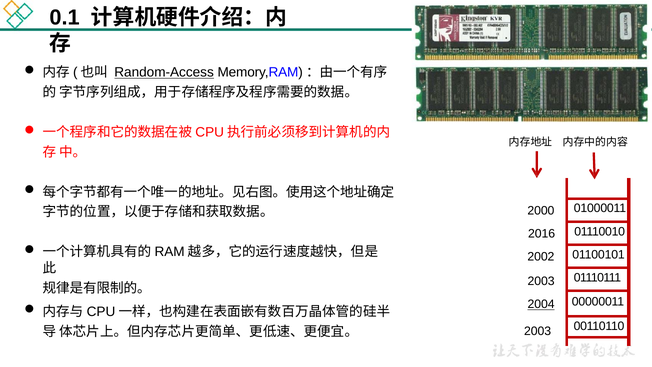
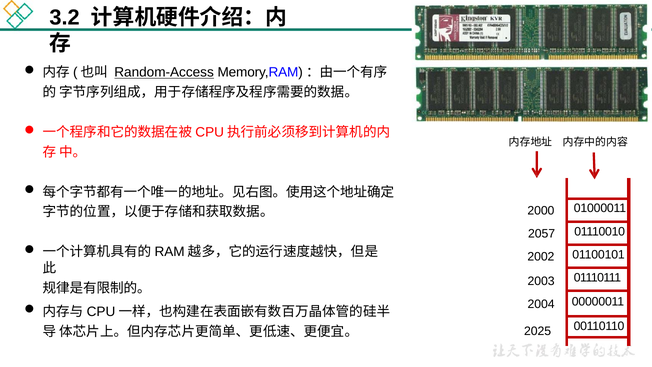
0.1: 0.1 -> 3.2 (65, 17)
2016: 2016 -> 2057 (542, 234)
2004 underline: present -> none (541, 304)
2003: 2003 -> 2025 (538, 331)
